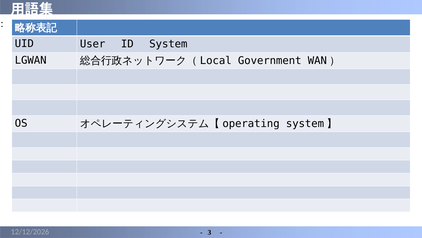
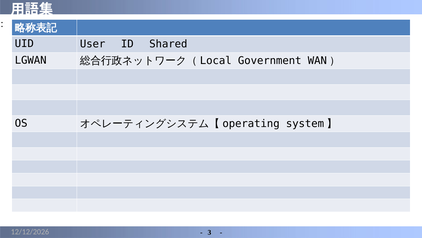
System: System -> Shared (168, 44)
